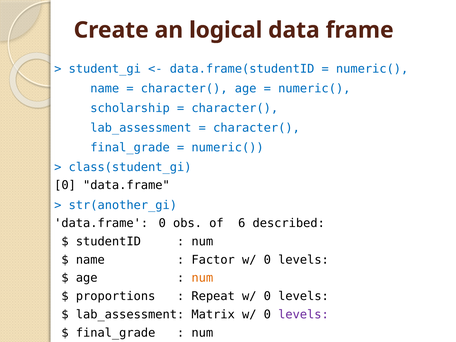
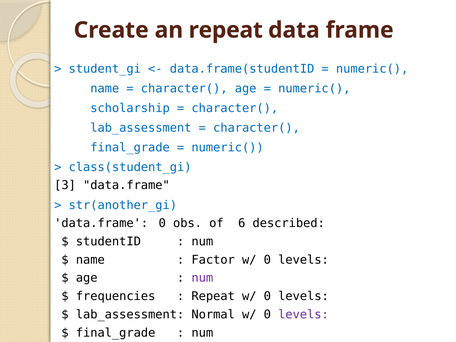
an logical: logical -> repeat (226, 30)
0: 0 -> 3 (65, 185)
num colour: orange -> purple (202, 278)
proportions: proportions -> frequencies (116, 296)
Matrix: Matrix -> Normal (213, 314)
